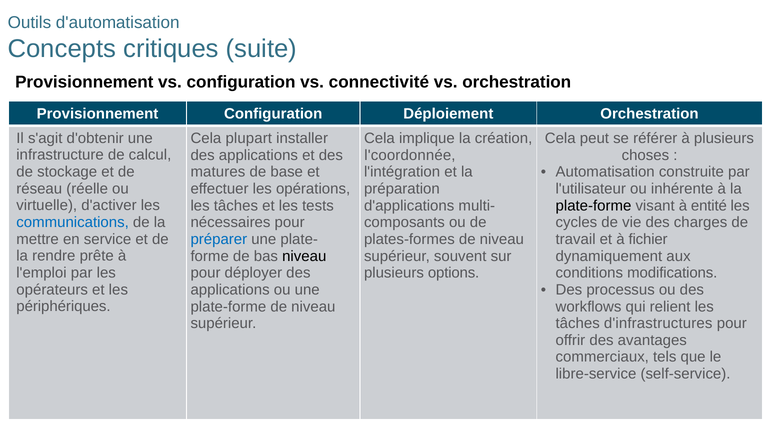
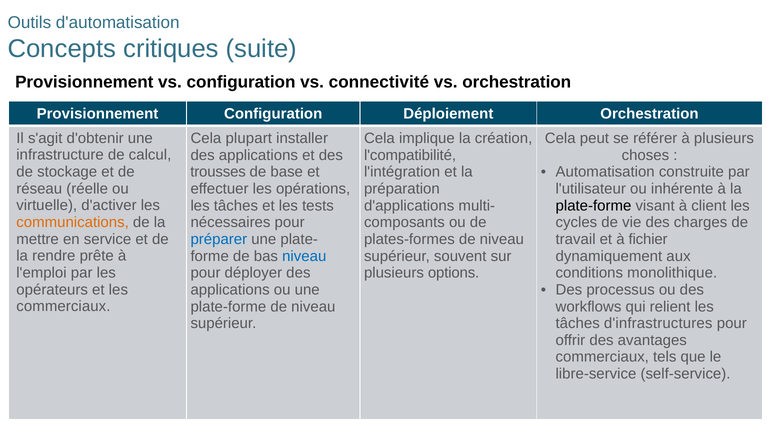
l'coordonnée: l'coordonnée -> l'compatibilité (410, 155)
matures: matures -> trousses (218, 172)
entité: entité -> client (709, 206)
communications colour: blue -> orange (73, 222)
niveau colour: black -> blue (304, 256)
modifications: modifications -> monolithique (672, 273)
périphériques: périphériques -> commerciaux (63, 307)
